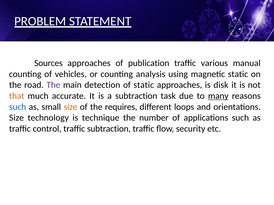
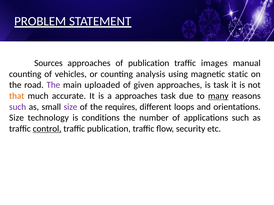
various: various -> images (214, 63)
detection: detection -> uploaded (102, 85)
of static: static -> given (144, 85)
is disk: disk -> task (221, 85)
a subtraction: subtraction -> approaches (136, 96)
such colour: blue -> purple (18, 107)
size colour: orange -> purple (70, 107)
technique: technique -> conditions (101, 118)
control underline: none -> present (47, 129)
traffic subtraction: subtraction -> publication (109, 129)
